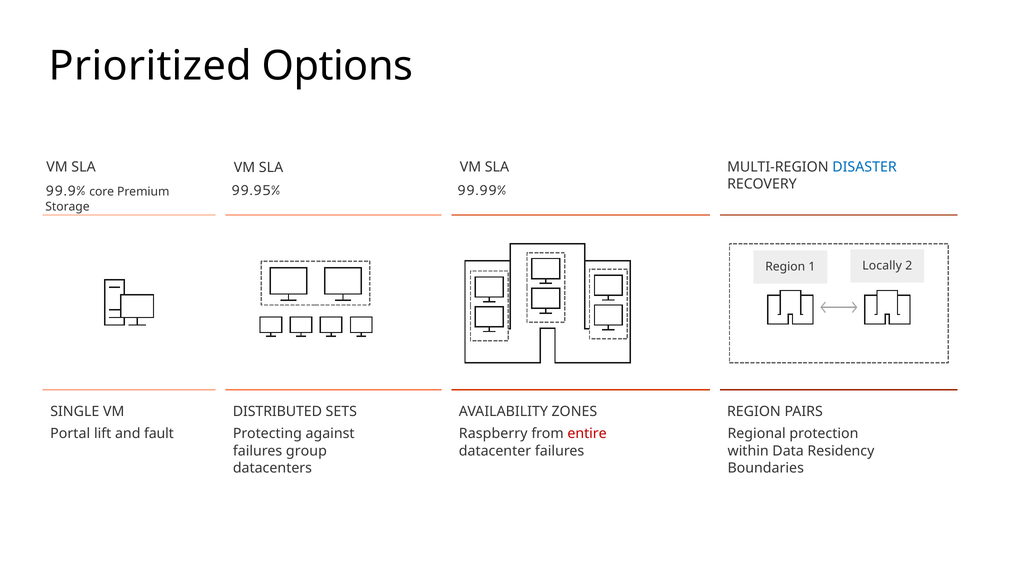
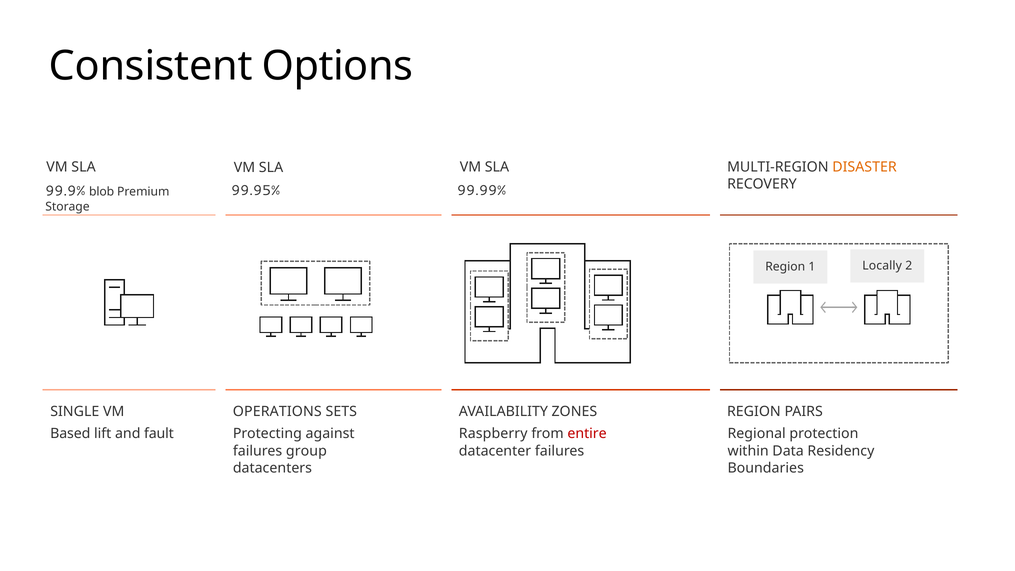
Prioritized: Prioritized -> Consistent (151, 66)
DISASTER colour: blue -> orange (865, 167)
core: core -> blob (102, 192)
DISTRIBUTED: DISTRIBUTED -> OPERATIONS (277, 412)
Portal: Portal -> Based (70, 434)
